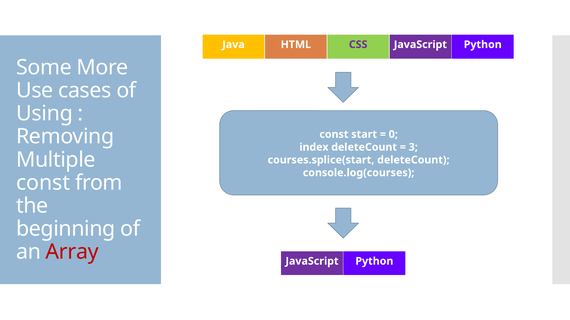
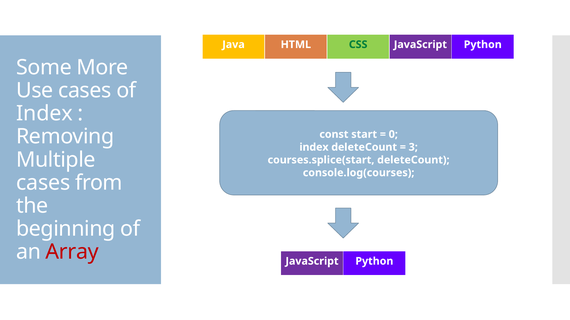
CSS colour: purple -> green (358, 45)
Using: Using -> Index (44, 114)
const: const -> cases (43, 183)
